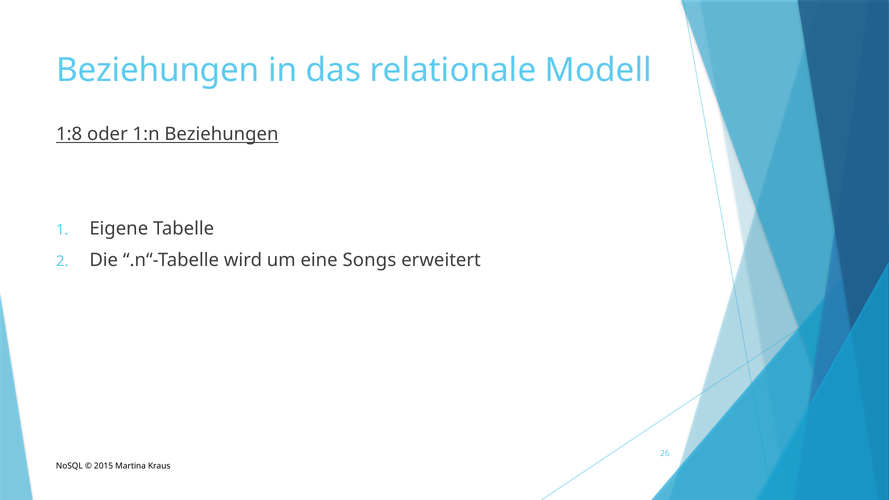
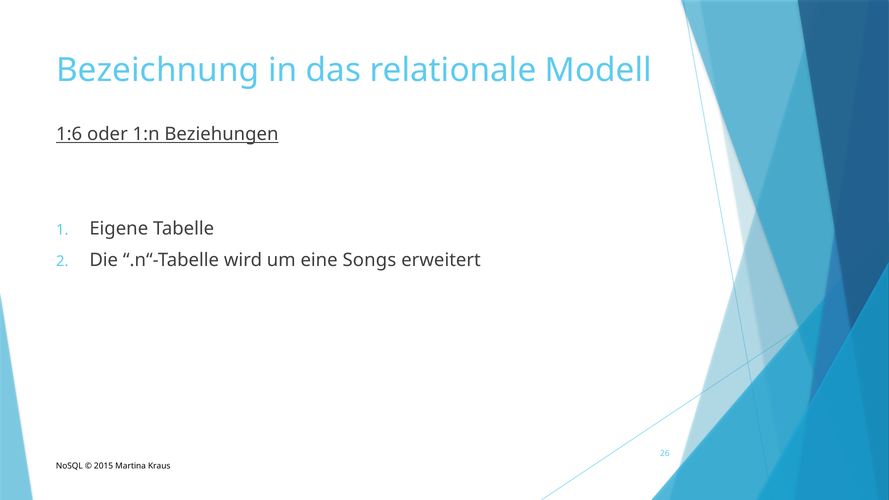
Beziehungen: Beziehungen -> Bezeichnung (158, 70)
1:8: 1:8 -> 1:6 (69, 134)
